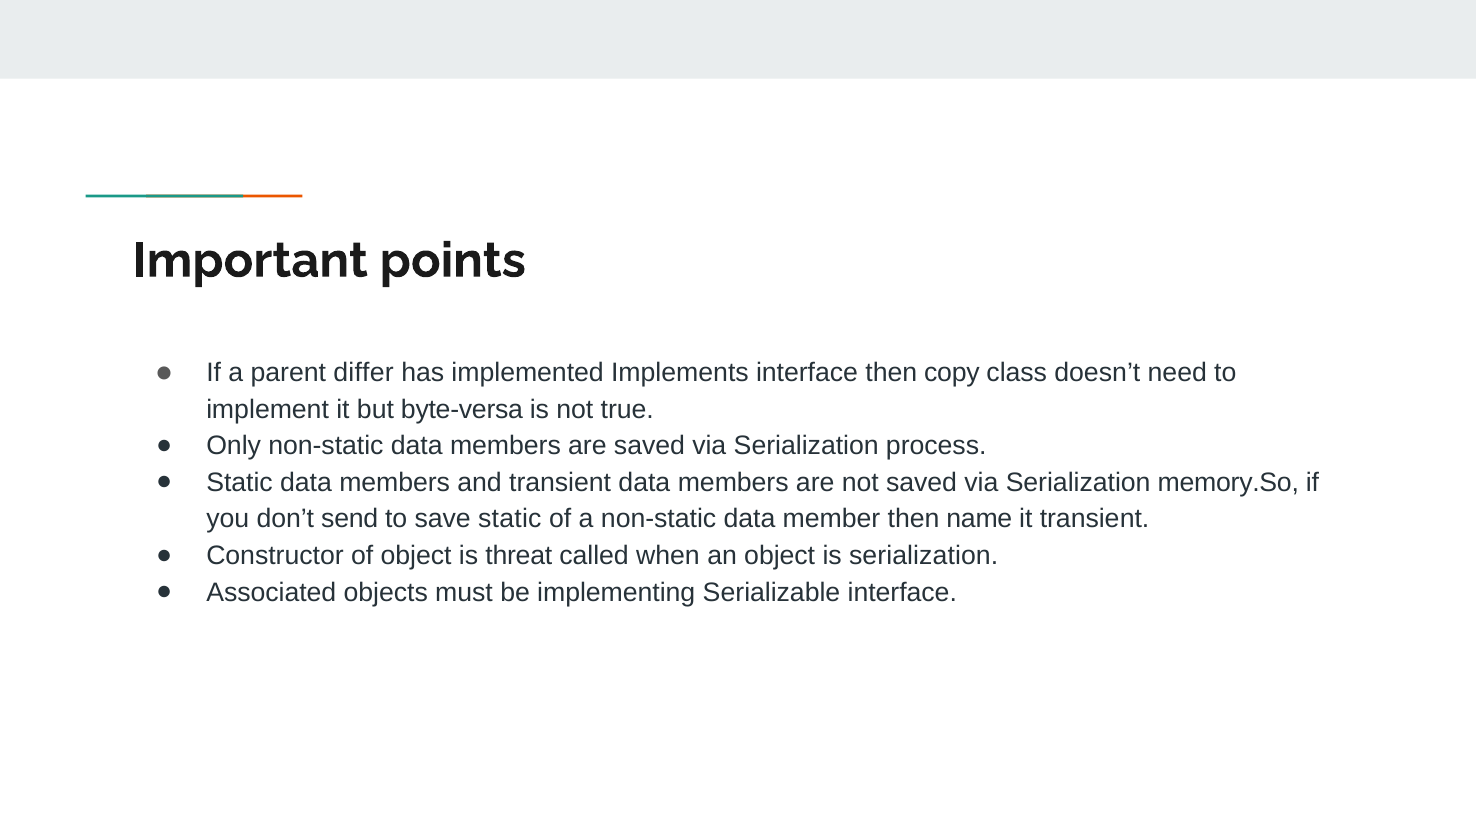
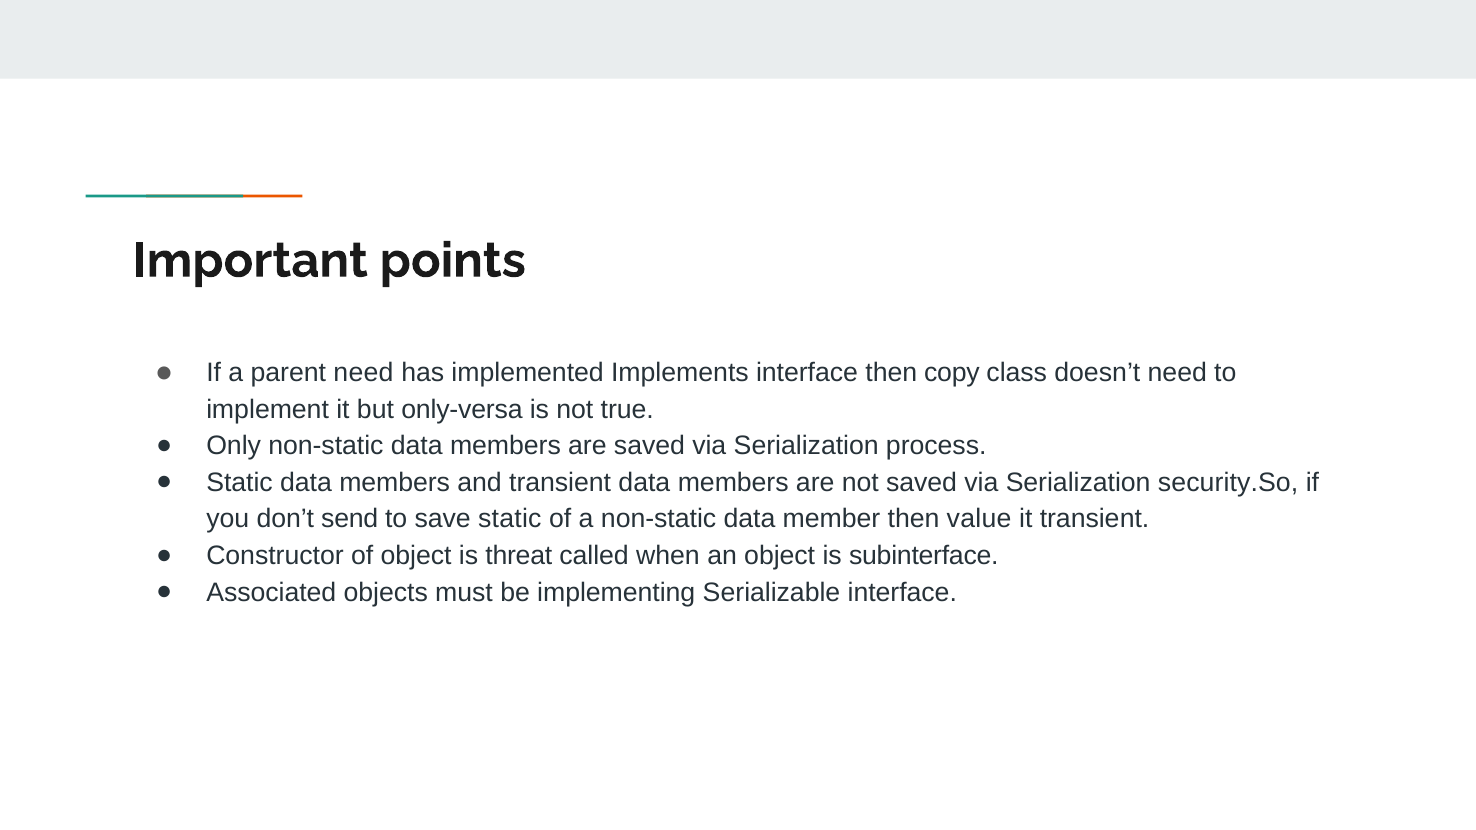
parent differ: differ -> need (363, 373)
byte-versa: byte-versa -> only-versa (462, 409)
memory.So: memory.So -> security.So (1228, 483)
name: name -> value (979, 519)
is serialization: serialization -> subinterface (924, 556)
